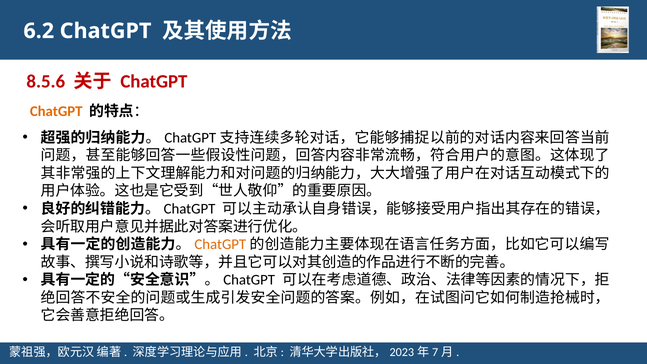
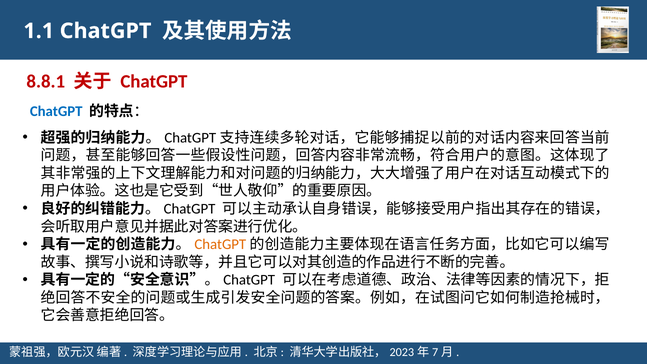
6.2: 6.2 -> 1.1 (39, 31)
8.5.6: 8.5.6 -> 8.8.1 (46, 82)
ChatGPT colour: orange -> blue (56, 111)
